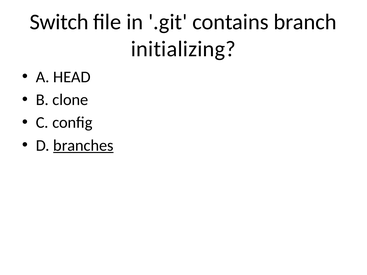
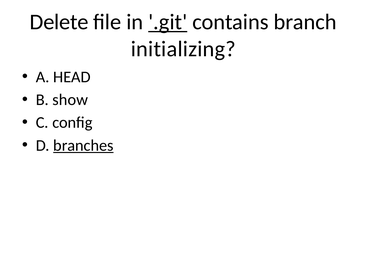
Switch: Switch -> Delete (59, 22)
.git underline: none -> present (168, 22)
clone: clone -> show (70, 100)
